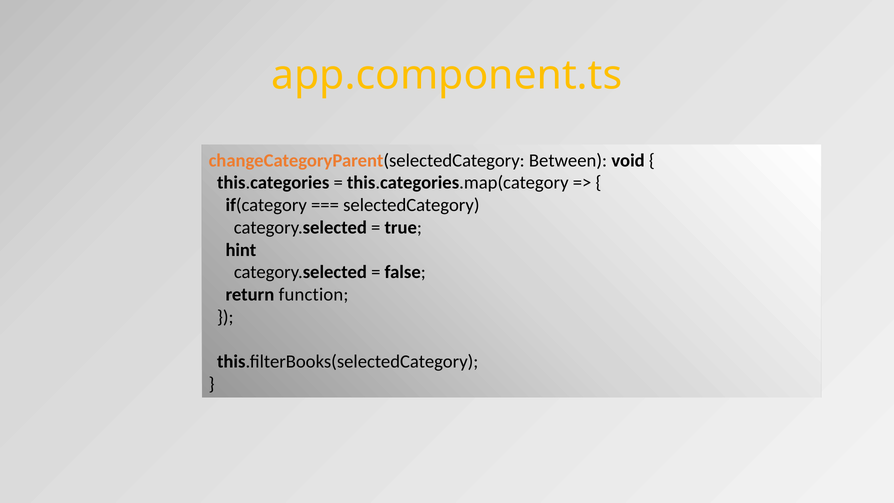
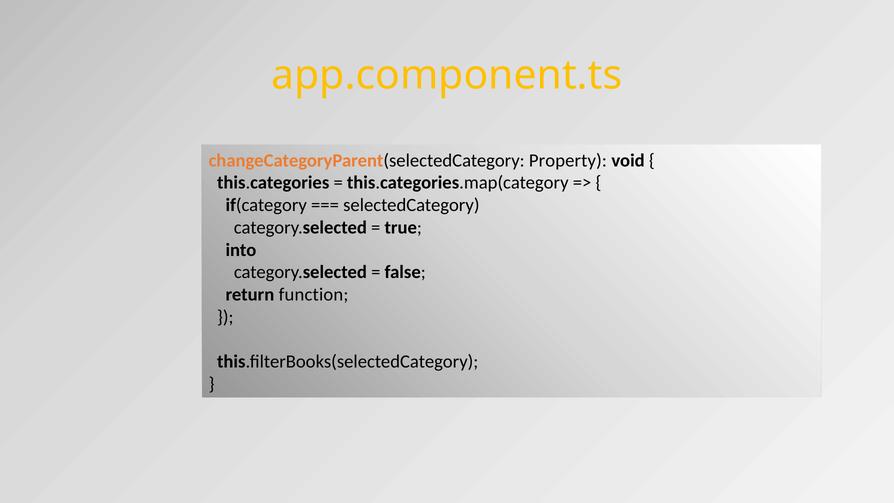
Between: Between -> Property (568, 160)
hint: hint -> into (241, 250)
